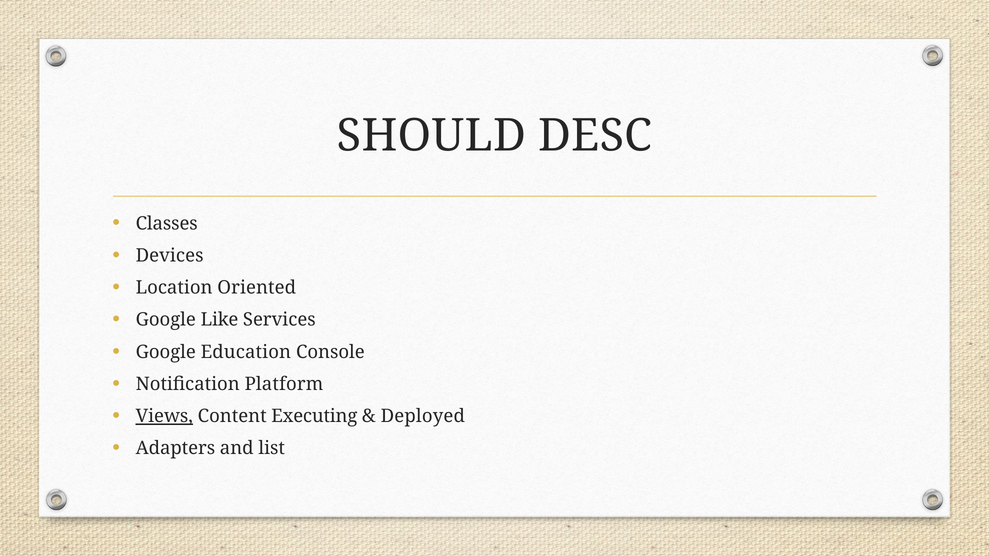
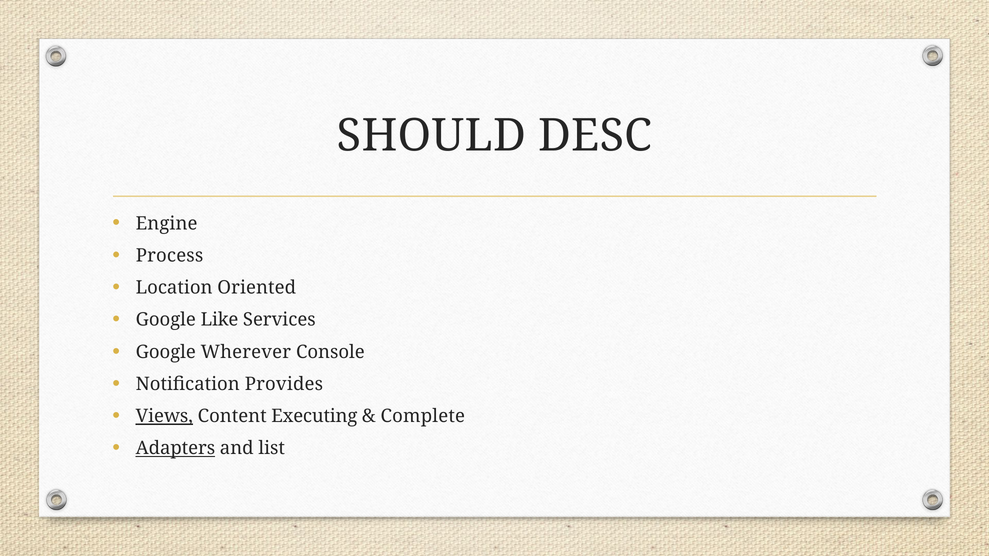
Classes: Classes -> Engine (167, 224)
Devices: Devices -> Process (170, 256)
Education: Education -> Wherever (246, 352)
Platform: Platform -> Provides (284, 384)
Deployed: Deployed -> Complete (423, 416)
Adapters underline: none -> present (175, 449)
